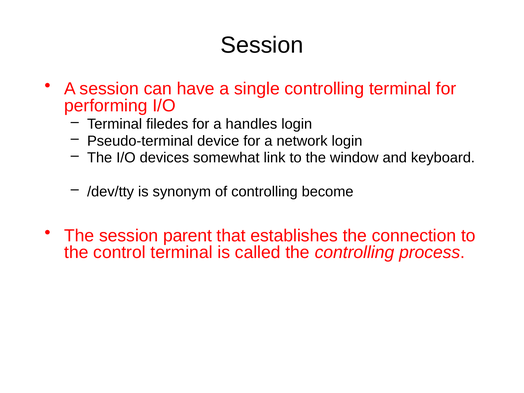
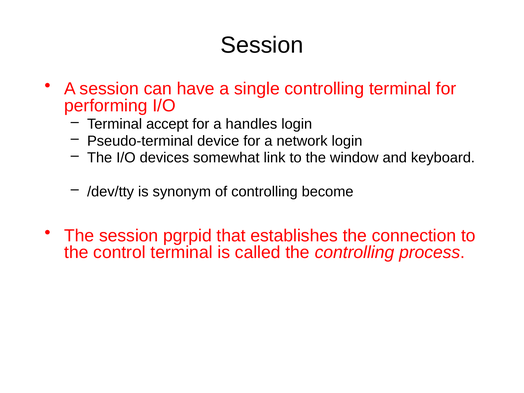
filedes: filedes -> accept (167, 124)
parent: parent -> pgrpid (187, 236)
